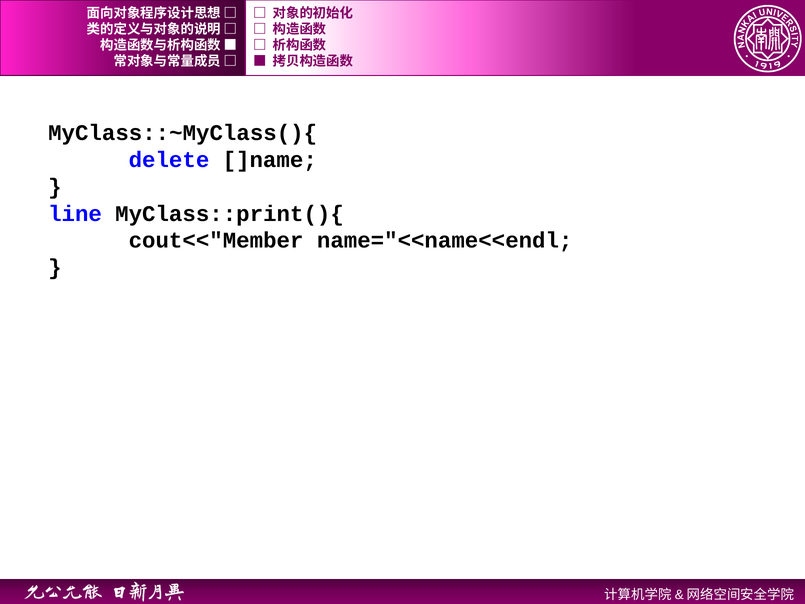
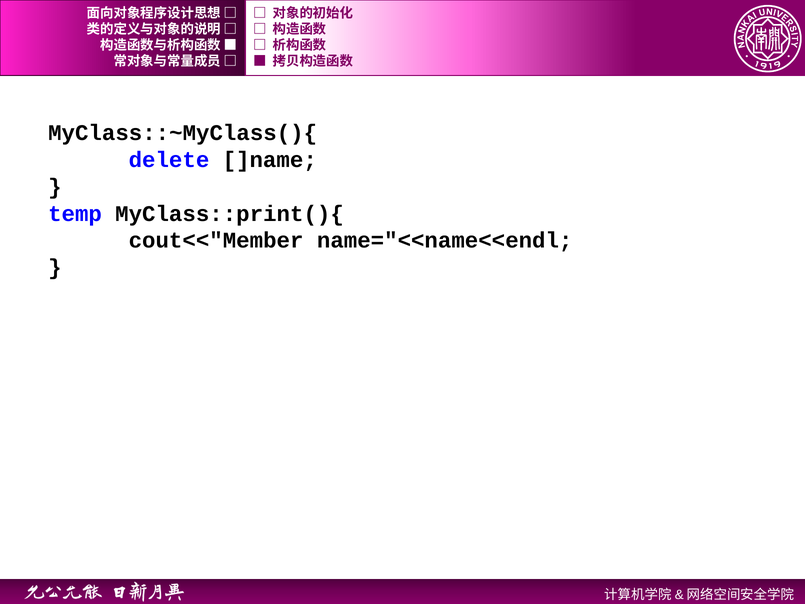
line: line -> temp (75, 214)
